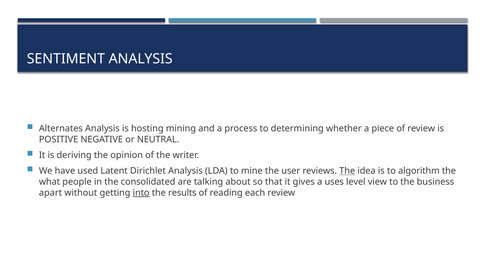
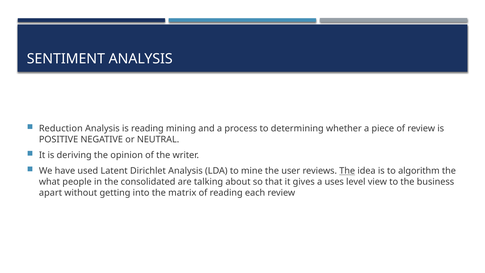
Alternates: Alternates -> Reduction (61, 128)
is hosting: hosting -> reading (147, 128)
into underline: present -> none (141, 193)
results: results -> matrix (182, 193)
